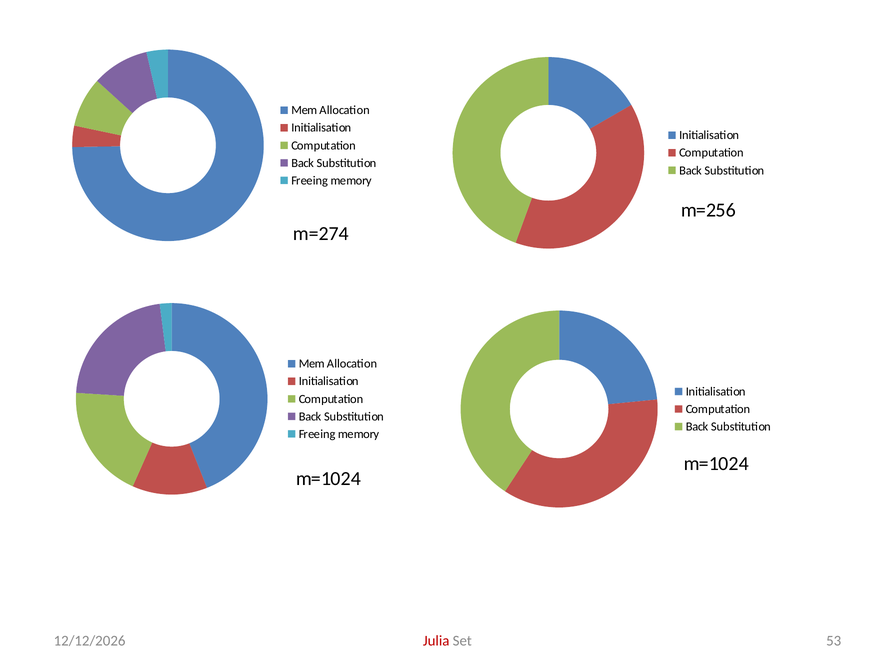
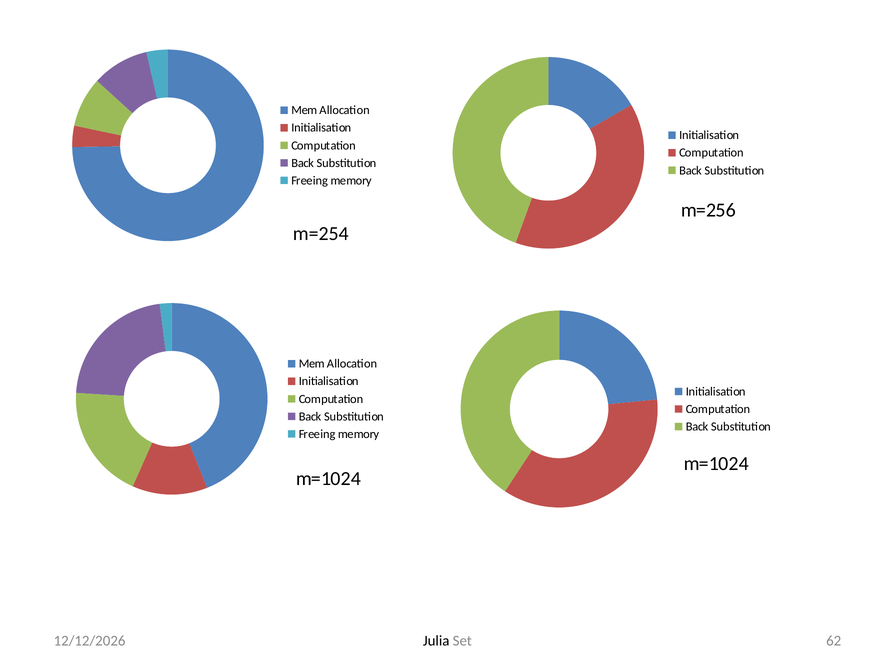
m=274: m=274 -> m=254 (321, 234)
Julia colour: red -> black (436, 641)
53: 53 -> 62 (834, 641)
